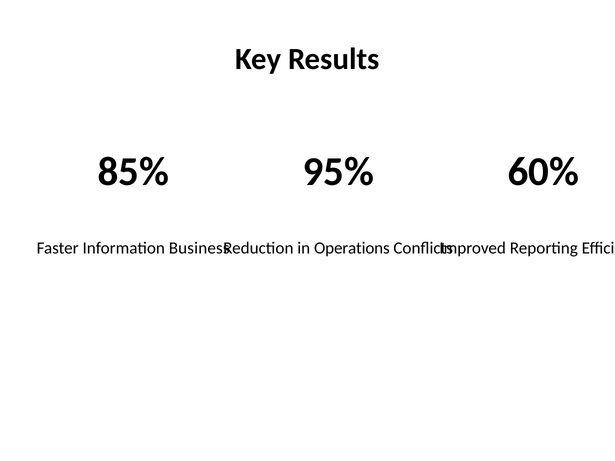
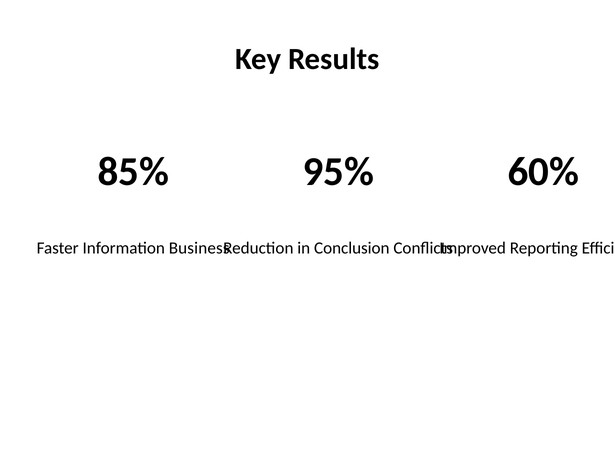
Operations: Operations -> Conclusion (352, 248)
